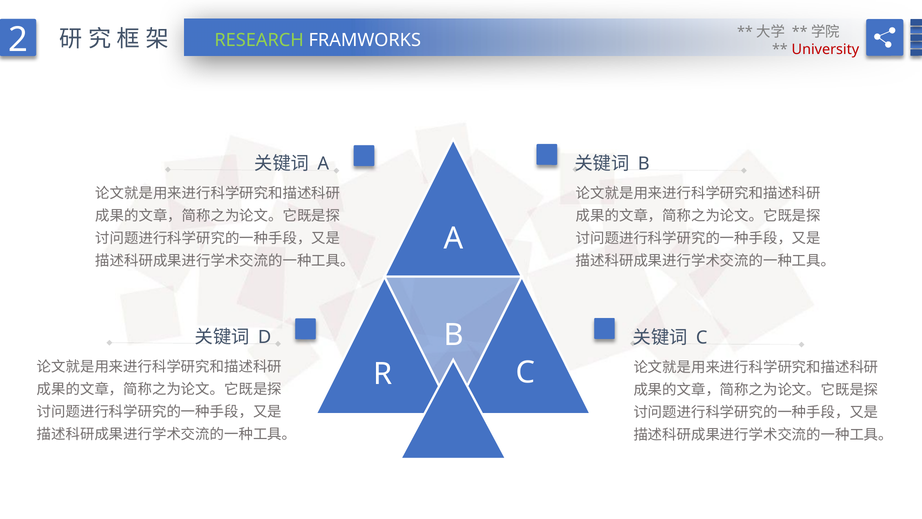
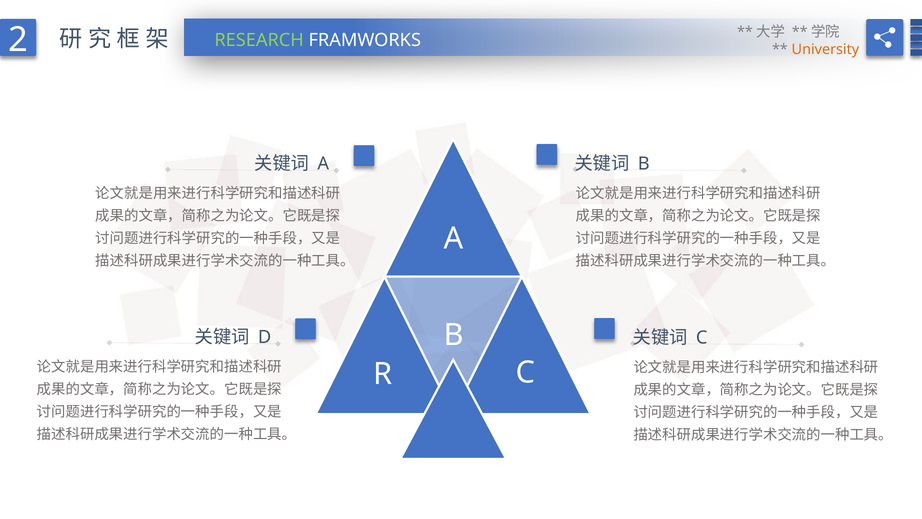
University colour: red -> orange (825, 49)
